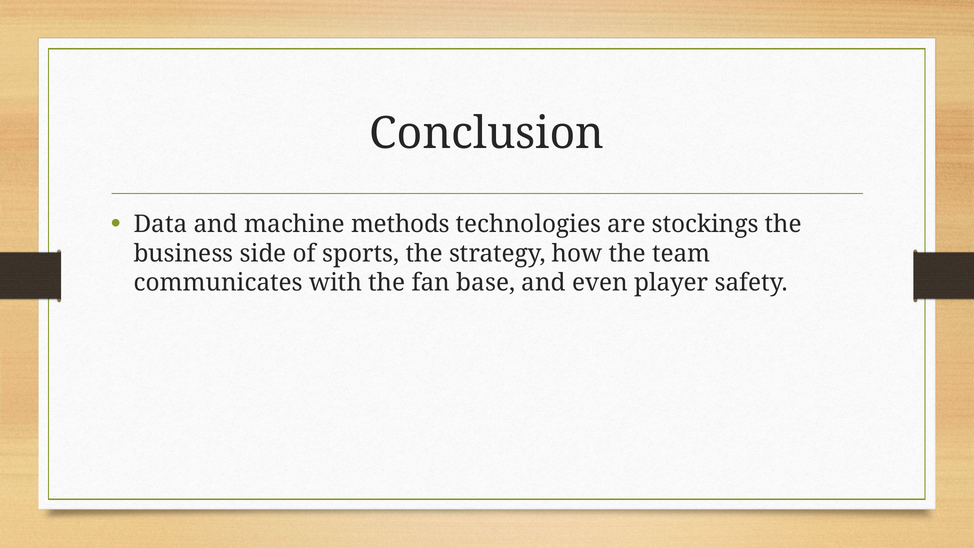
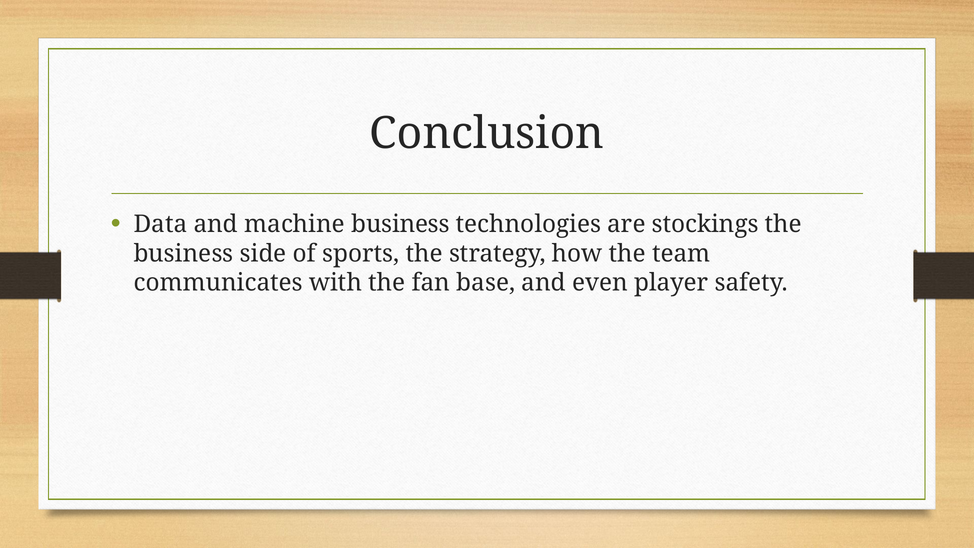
machine methods: methods -> business (400, 224)
